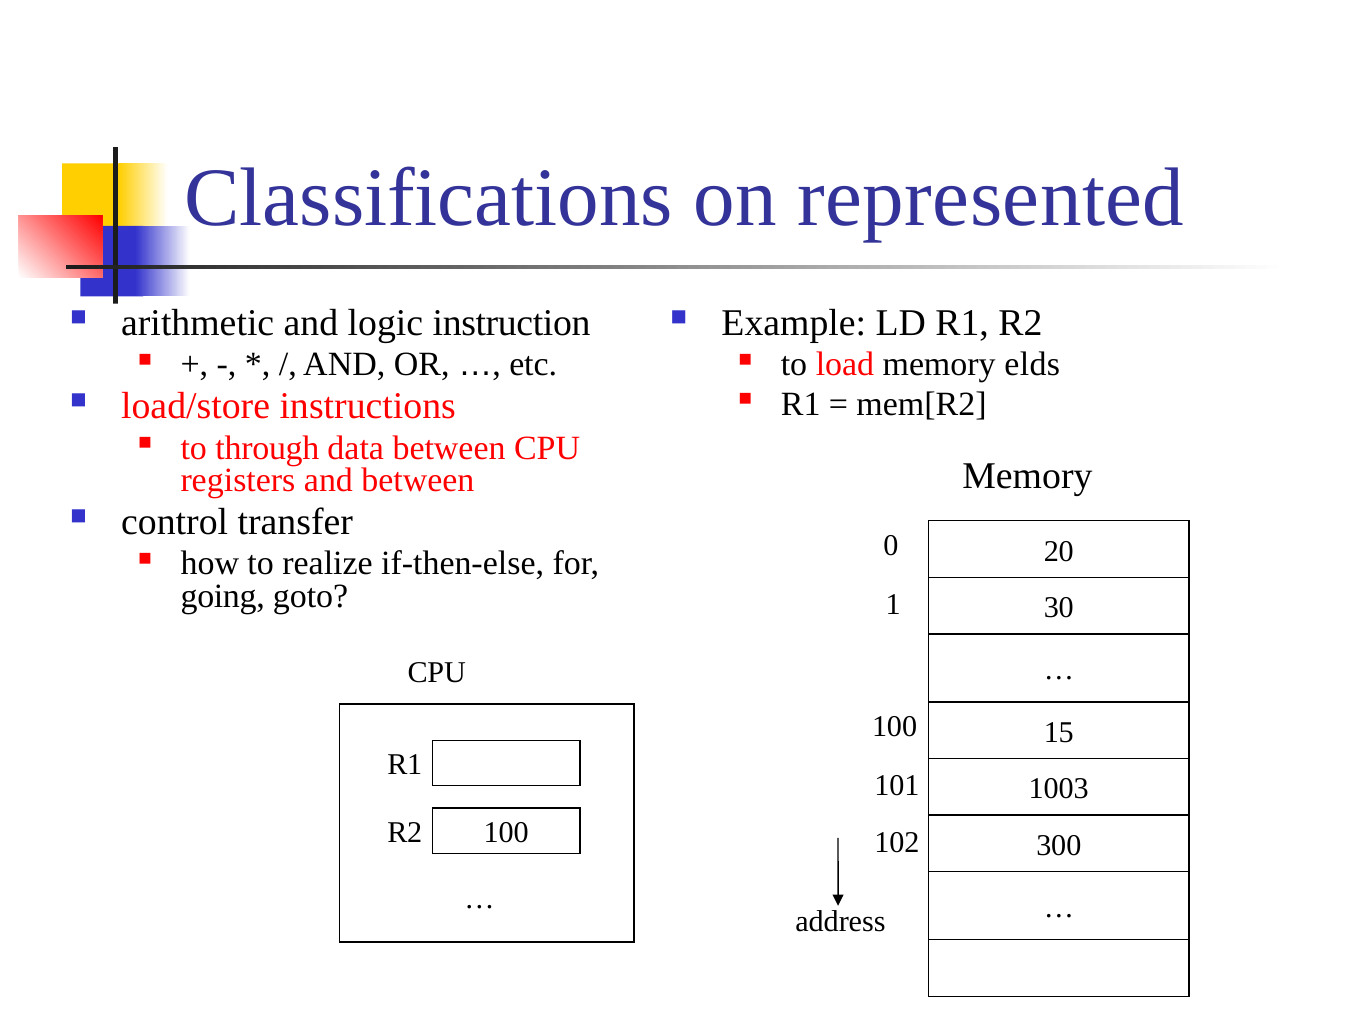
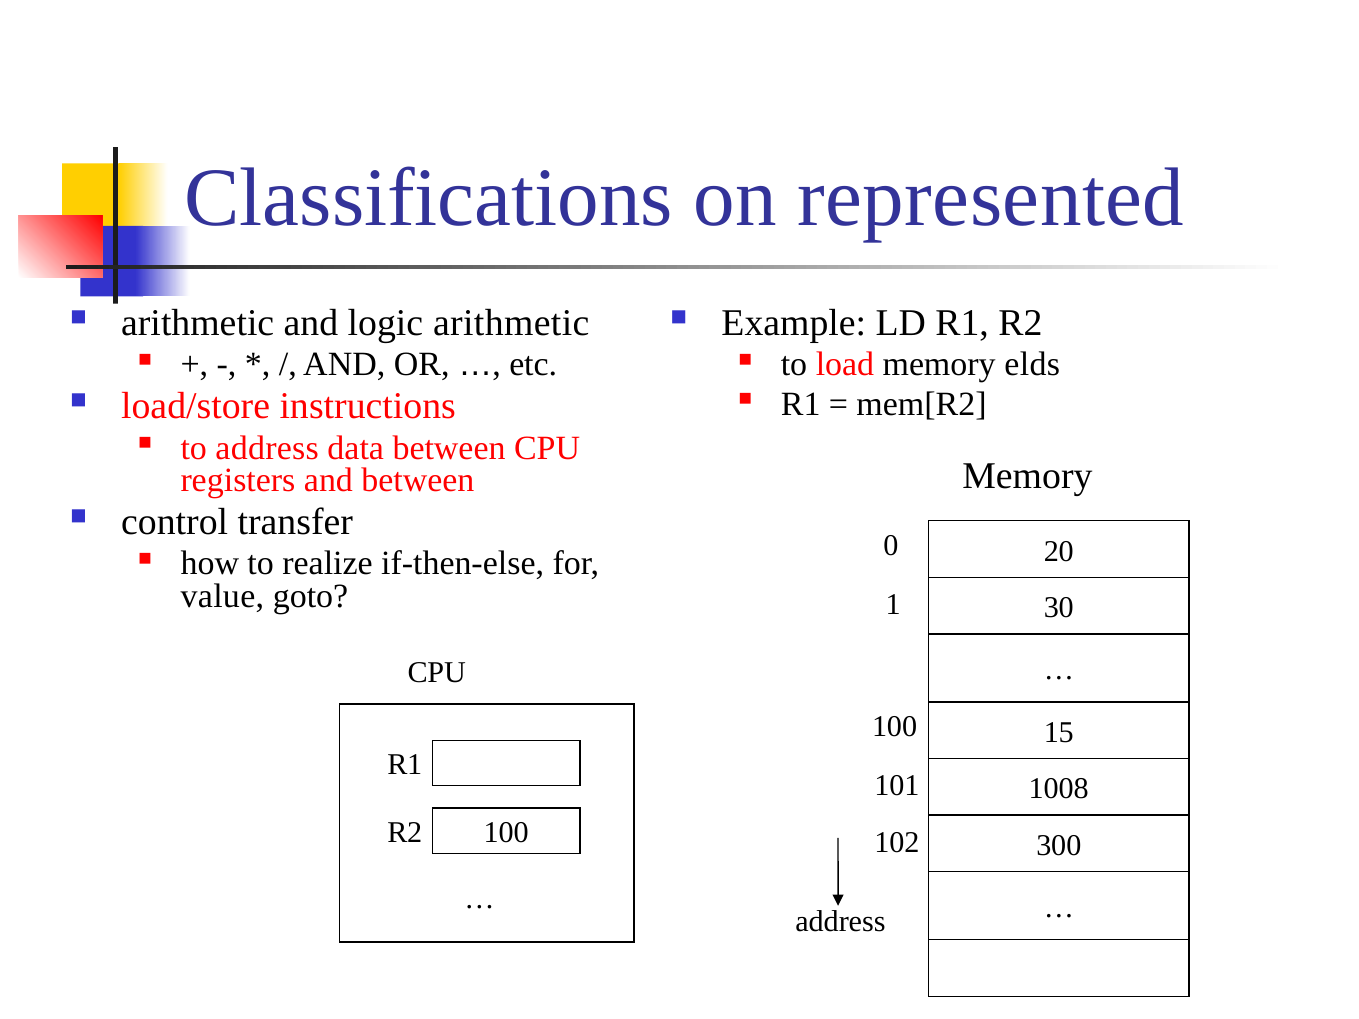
logic instruction: instruction -> arithmetic (511, 323)
to through: through -> address (267, 448)
going: going -> value (222, 596)
1003: 1003 -> 1008 (1059, 789)
